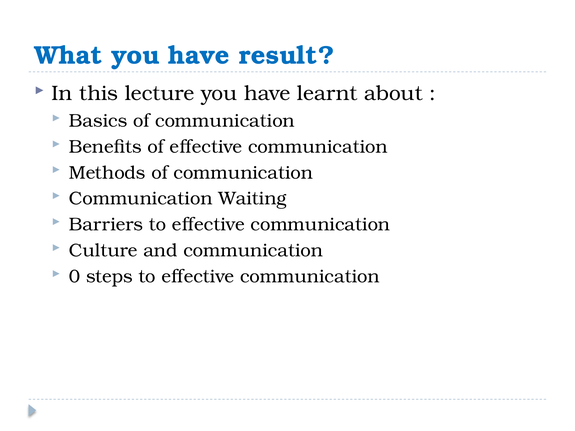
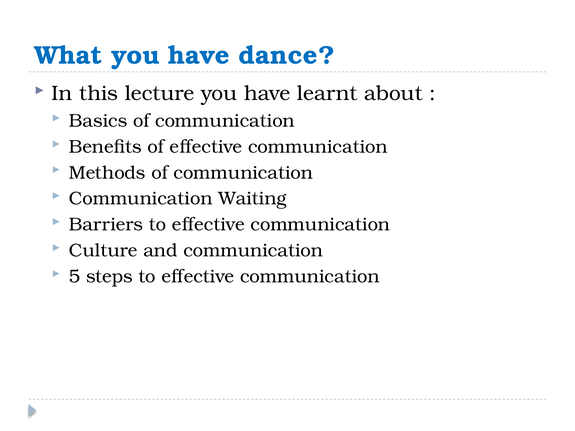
result: result -> dance (287, 55)
0: 0 -> 5 (75, 277)
